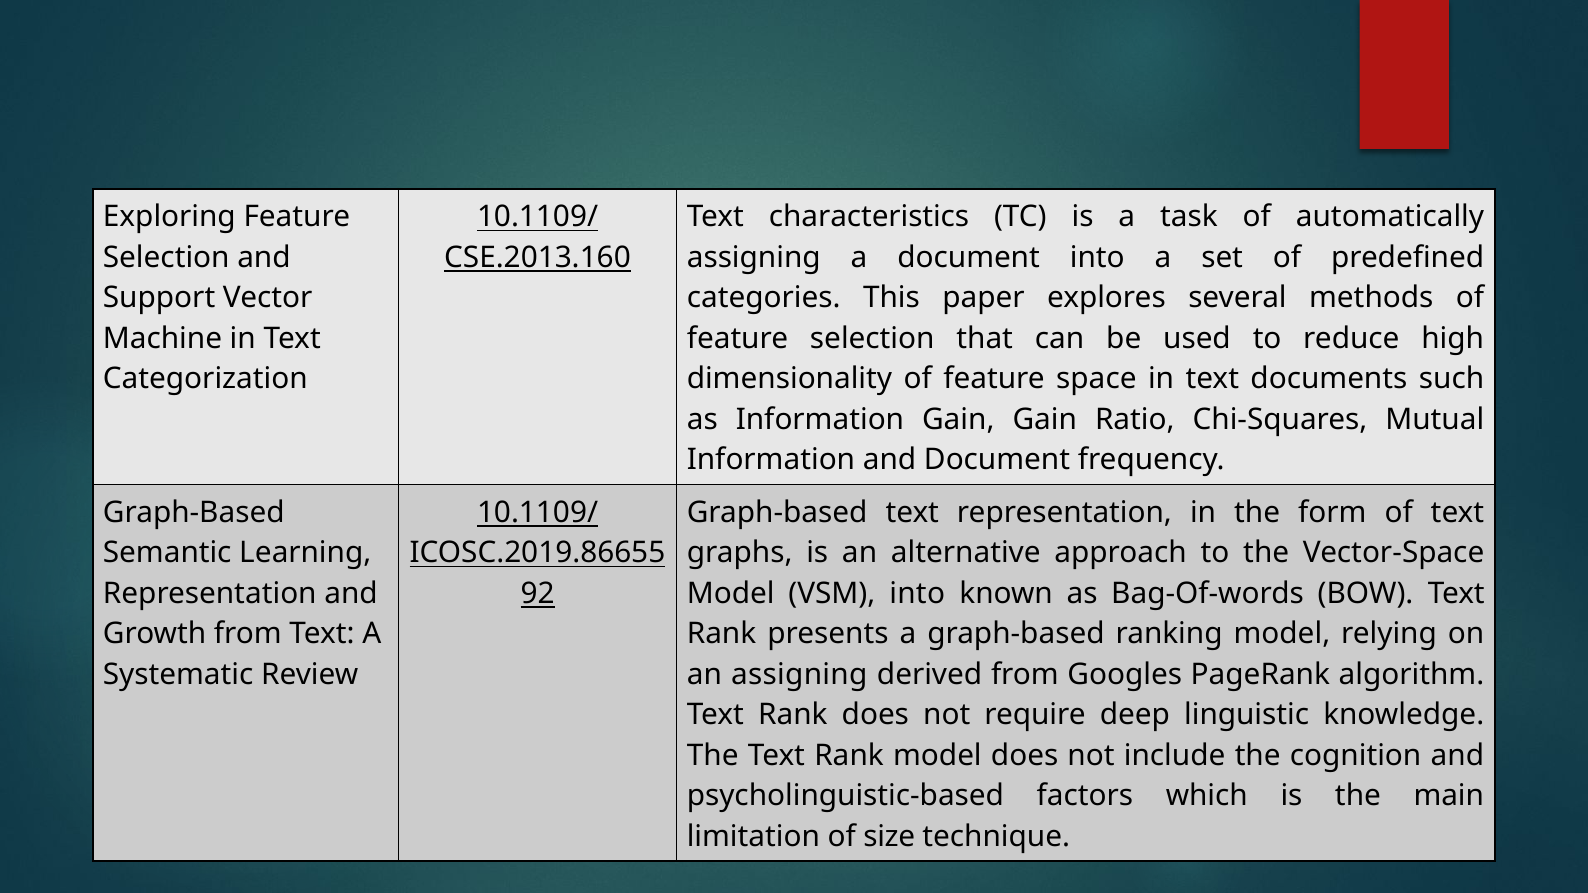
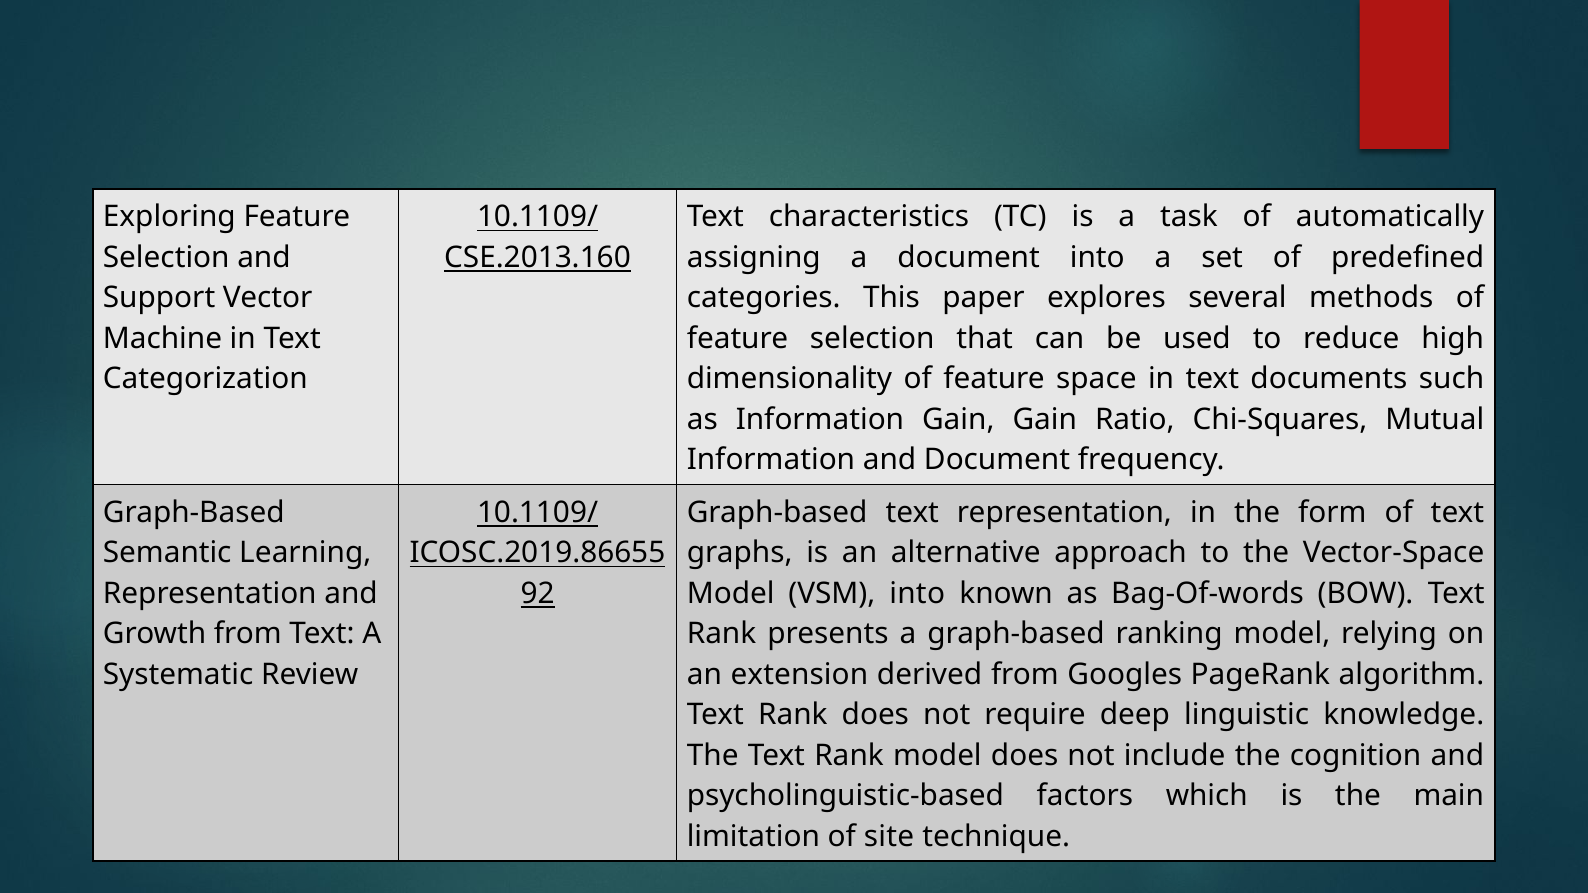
an assigning: assigning -> extension (799, 675)
size: size -> site (889, 837)
